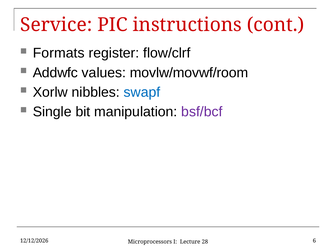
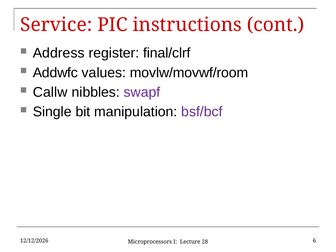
Formats: Formats -> Address (59, 53)
flow/clrf: flow/clrf -> final/clrf (167, 53)
Xorlw: Xorlw -> Callw (50, 92)
swapf colour: blue -> purple (142, 92)
